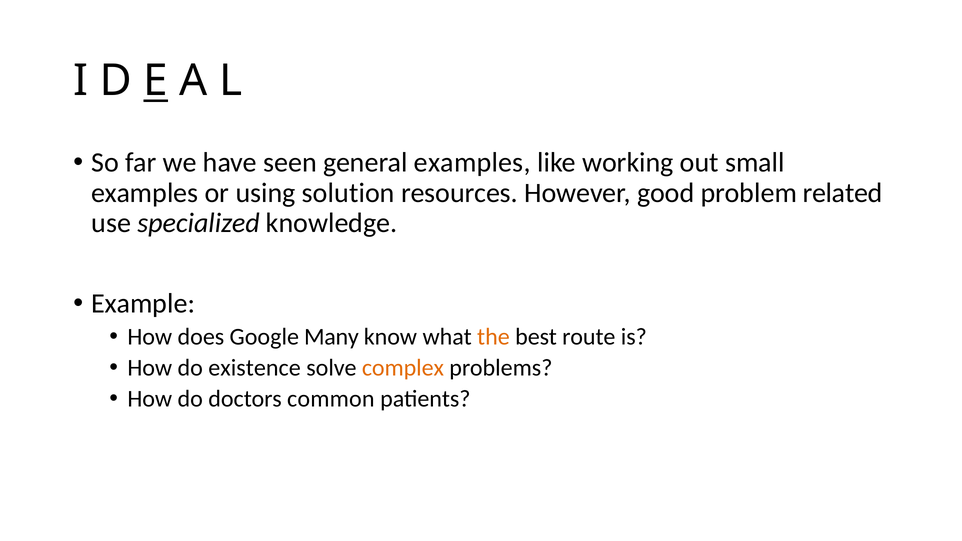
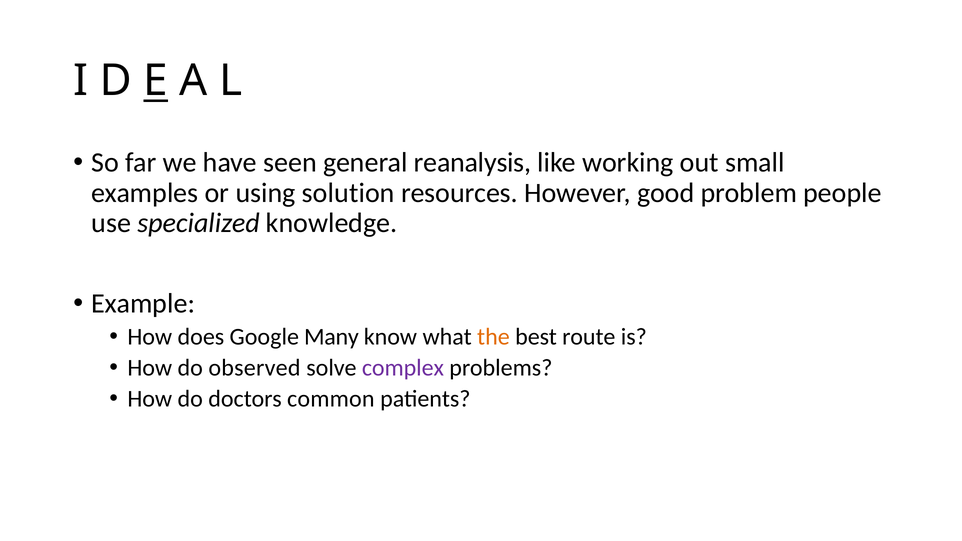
general examples: examples -> reanalysis (473, 163)
related: related -> people (843, 193)
existence: existence -> observed (254, 368)
complex colour: orange -> purple (403, 368)
